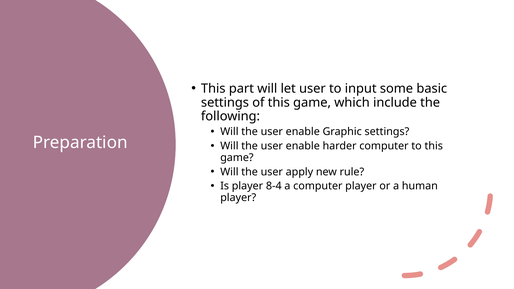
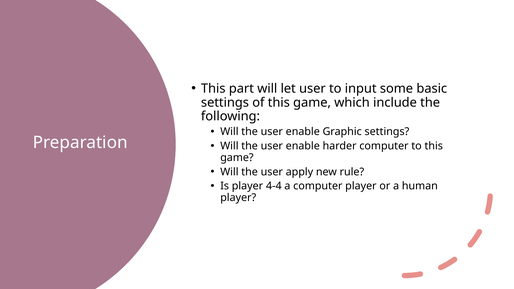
8-4: 8-4 -> 4-4 (274, 186)
